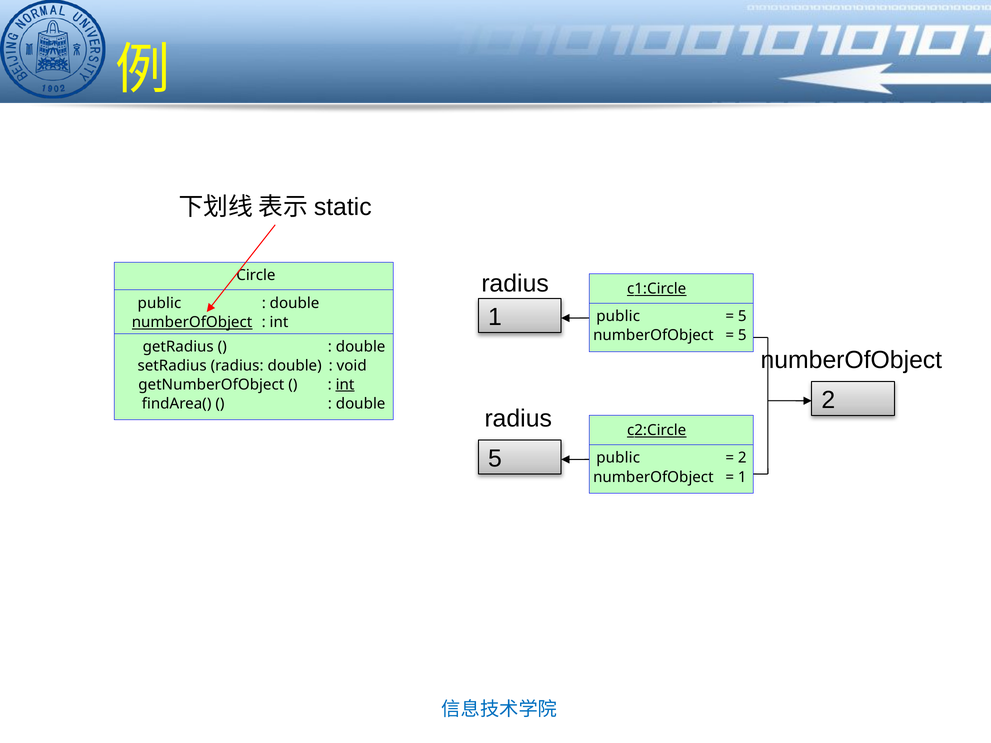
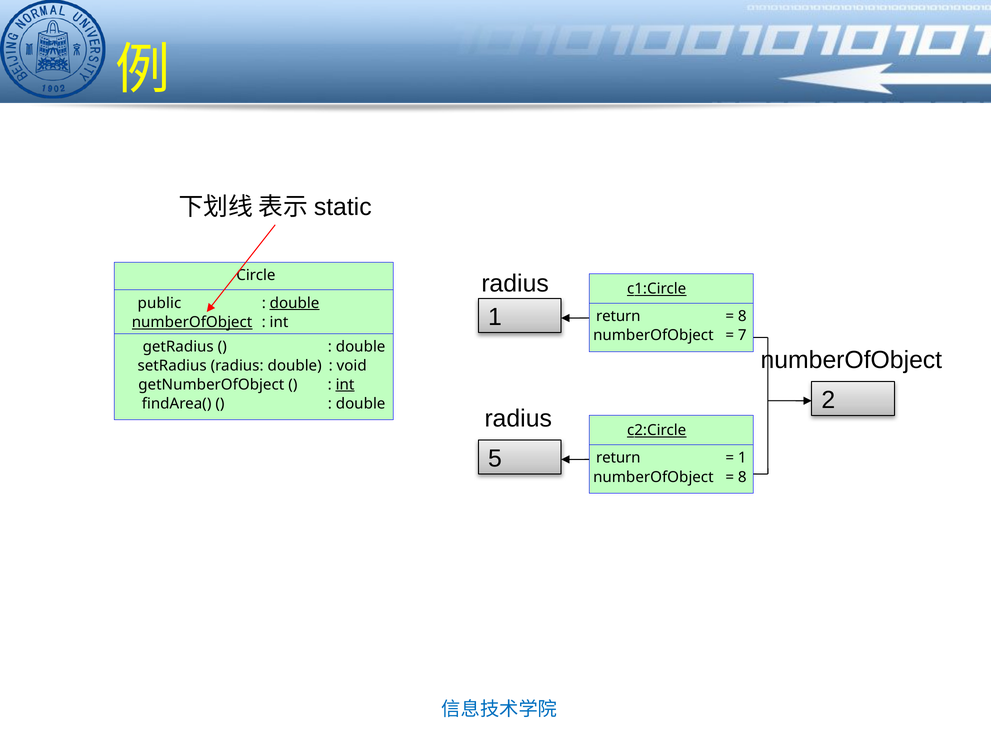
double underline: none -> present (295, 303)
public: public -> return (618, 317)
5: 5 -> 8 (742, 317)
5: 5 -> 7 (742, 336)
public: public -> return (618, 458)
2: 2 -> 1 (742, 458)
1: 1 -> 8 (742, 477)
